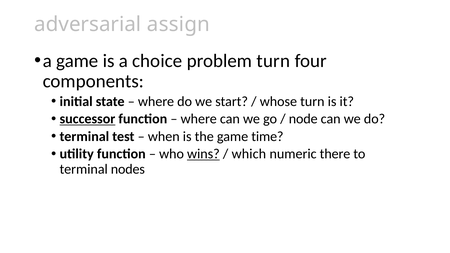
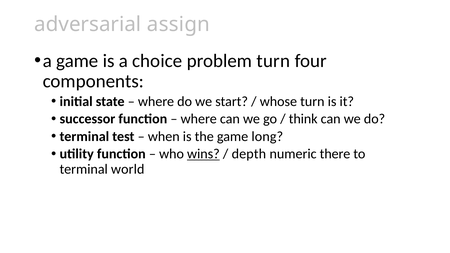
successor underline: present -> none (87, 119)
node: node -> think (303, 119)
time: time -> long (267, 137)
which: which -> depth (249, 154)
nodes: nodes -> world (128, 169)
